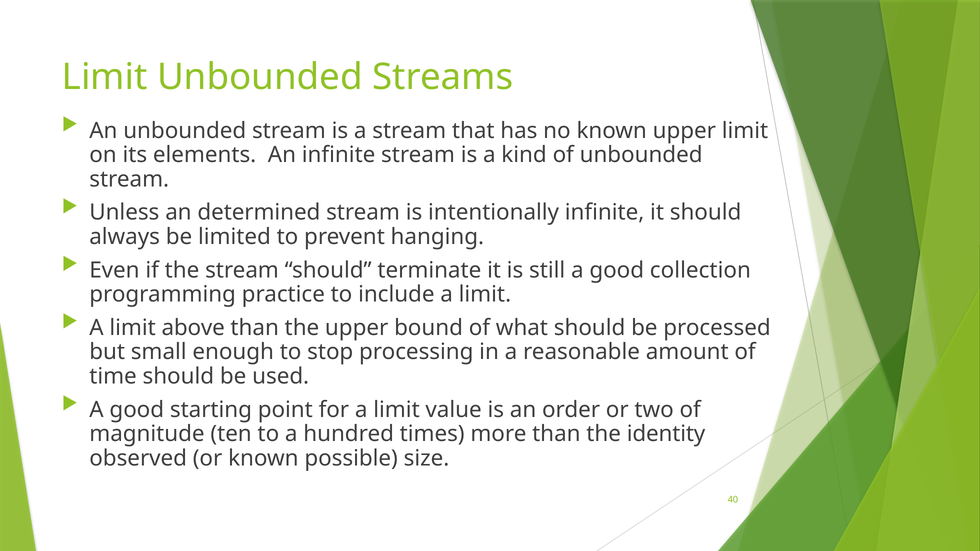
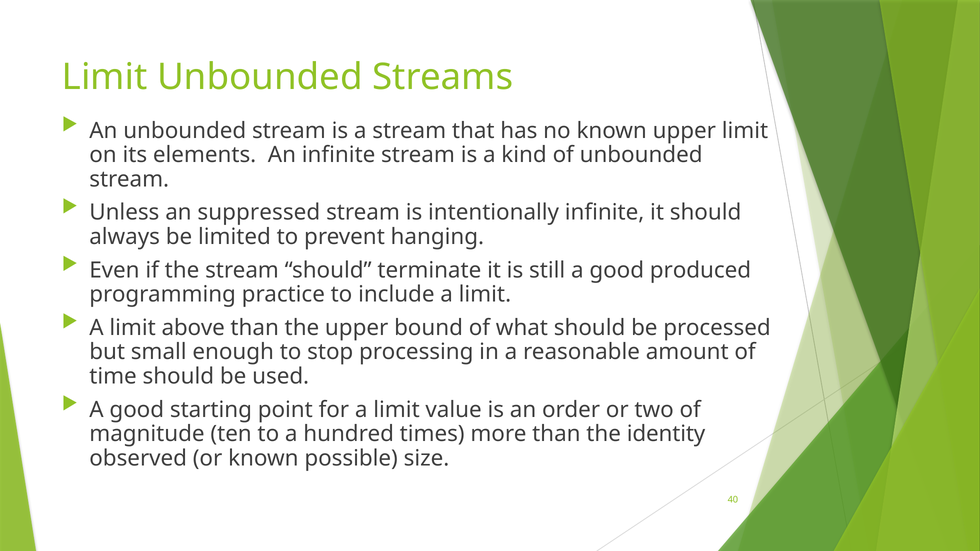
determined: determined -> suppressed (259, 213)
collection: collection -> produced (700, 270)
